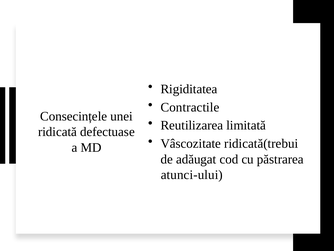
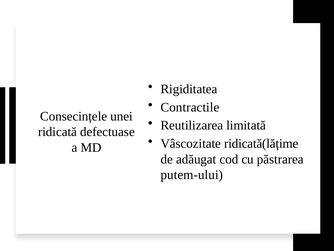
ridicată(trebui: ridicată(trebui -> ridicată(lățime (261, 143)
atunci-ului: atunci-ului -> putem-ului (192, 174)
